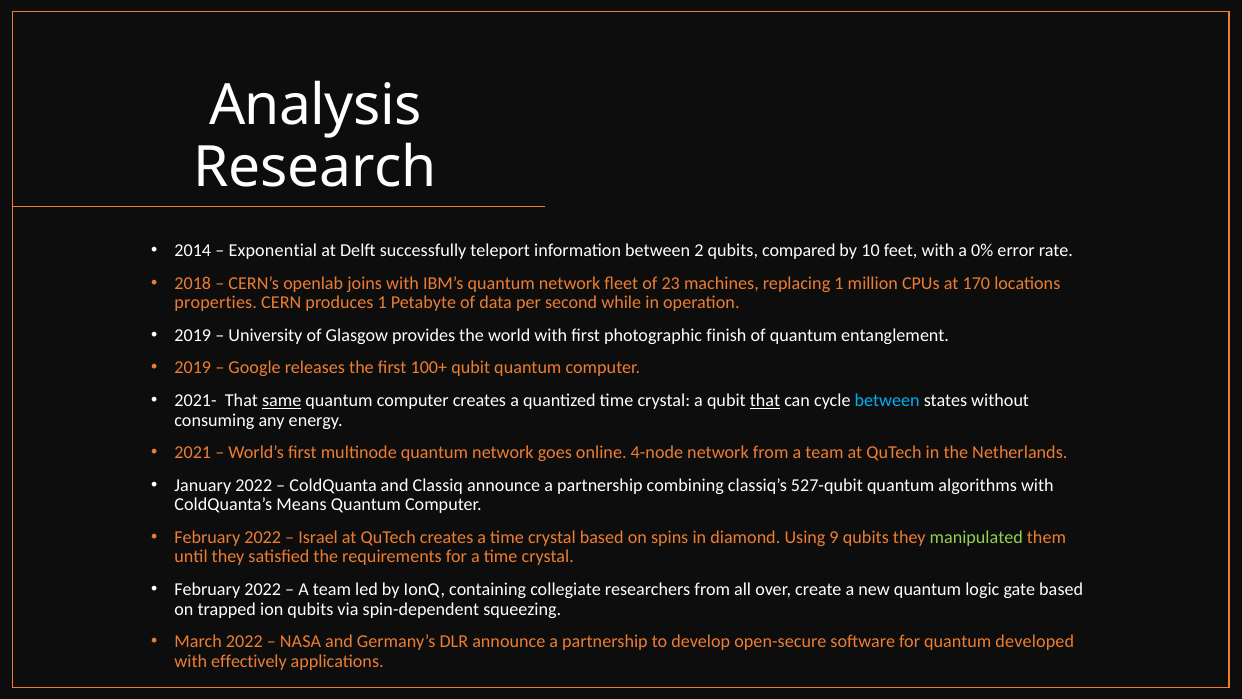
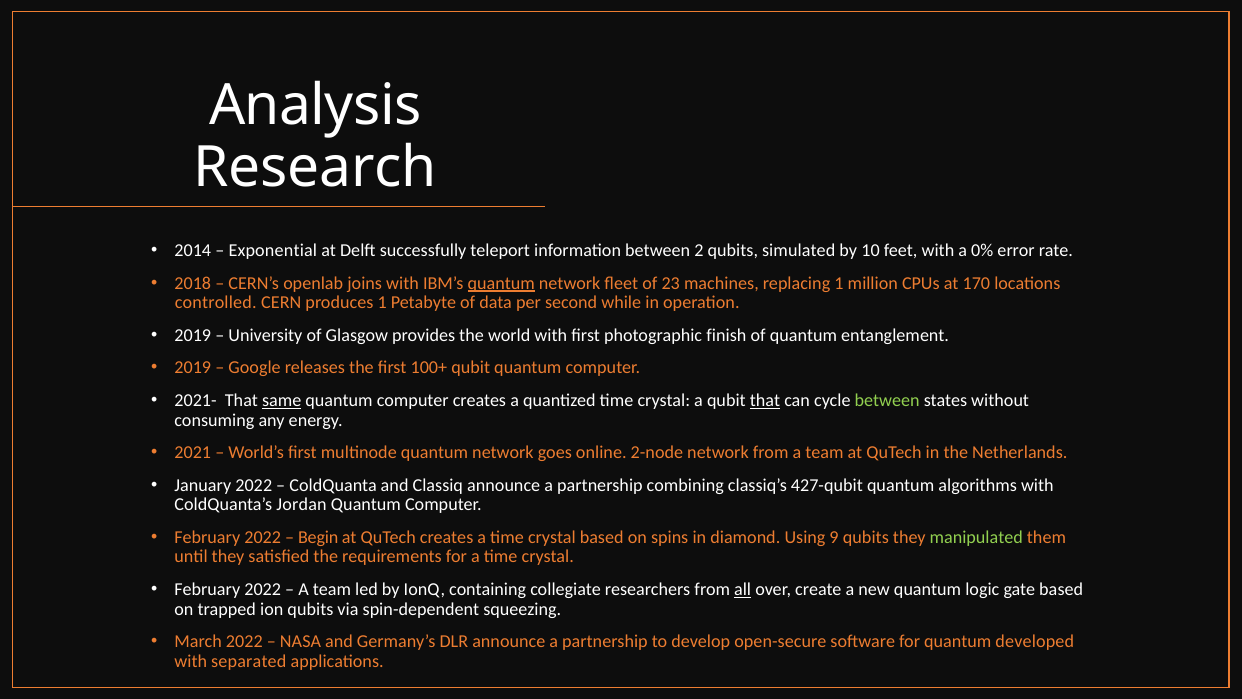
compared: compared -> simulated (799, 251)
quantum underline: none -> present (501, 283)
properties: properties -> controlled (216, 303)
between colour: light blue -> light green (887, 400)
4-node: 4-node -> 2-node (657, 452)
527-qubit: 527-qubit -> 427-qubit (827, 485)
Means: Means -> Jordan (302, 504)
Israel: Israel -> Begin (318, 537)
all underline: none -> present (743, 589)
effectively: effectively -> separated (249, 661)
